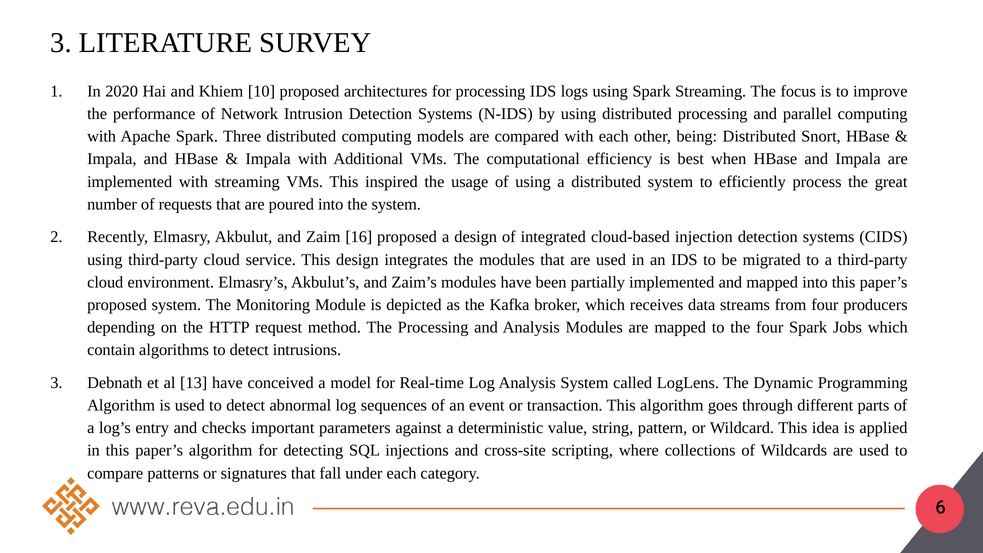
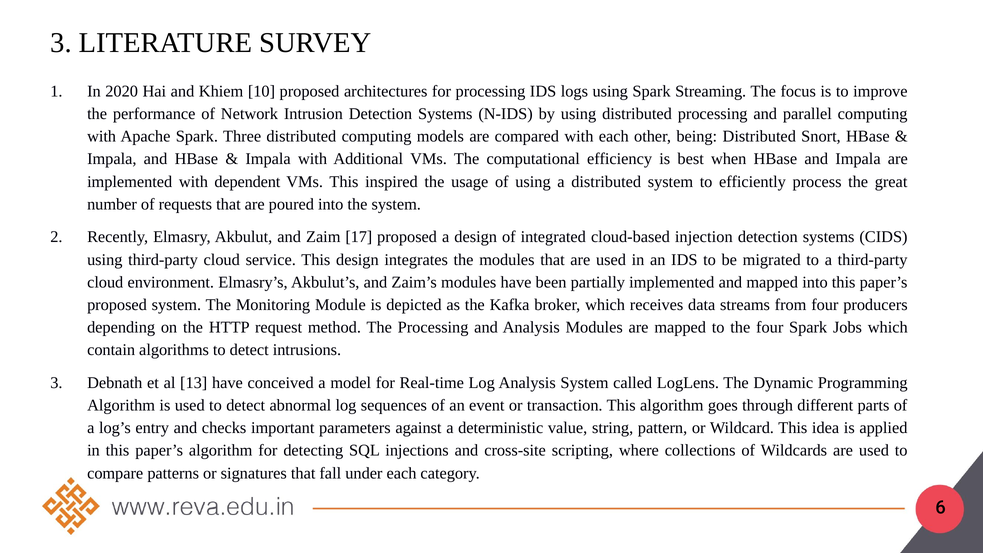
with streaming: streaming -> dependent (247, 182)
16: 16 -> 17 (359, 237)
